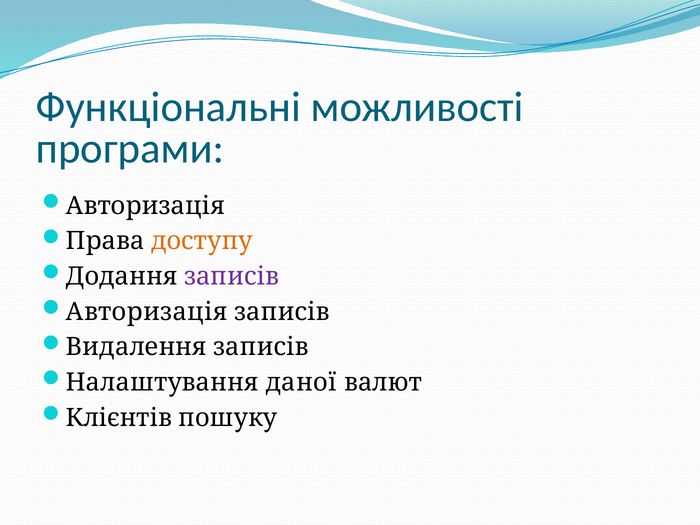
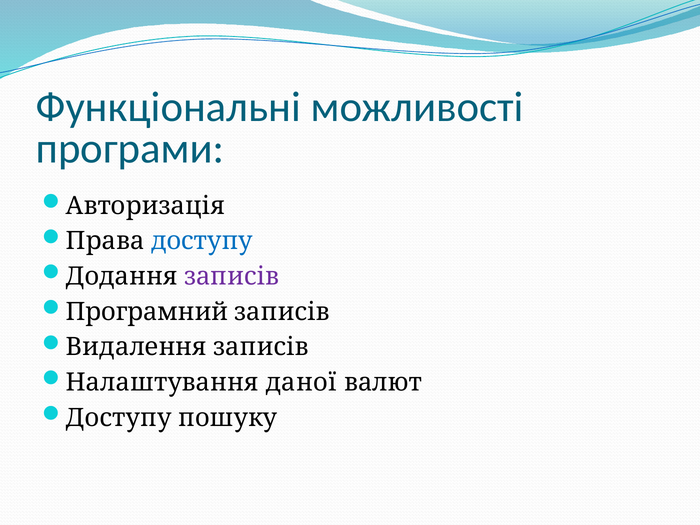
доступу colour: orange -> blue (202, 241)
Авторизація: Авторизація -> Програмний (147, 312)
Клієнтів: Клієнтів -> Доступу (119, 418)
